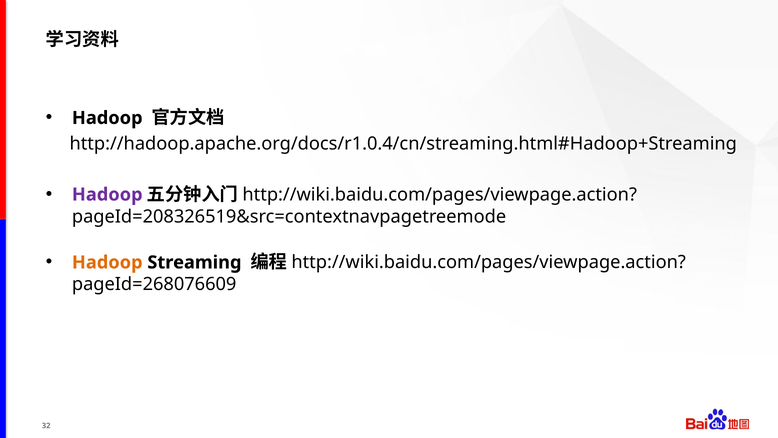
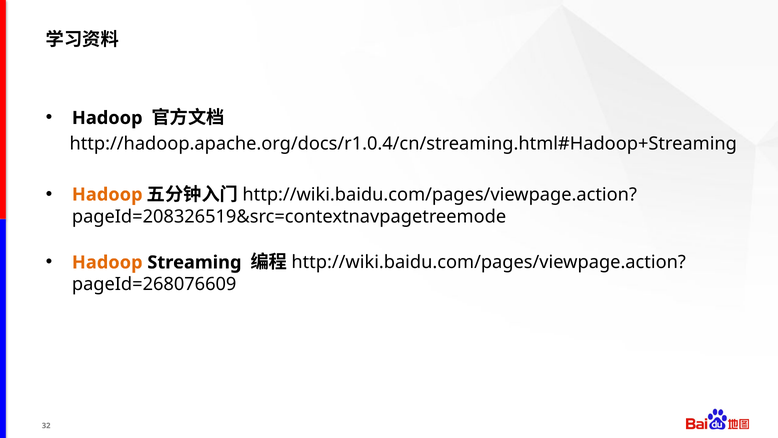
Hadoop colour: purple -> orange (107, 194)
